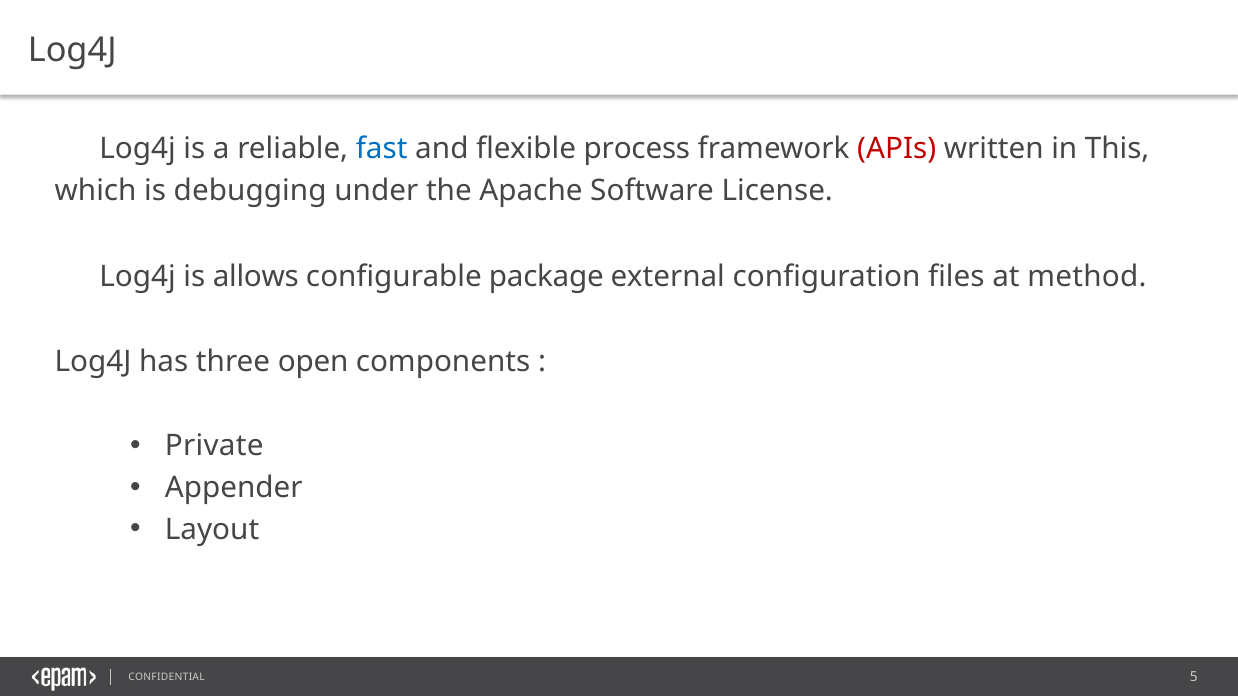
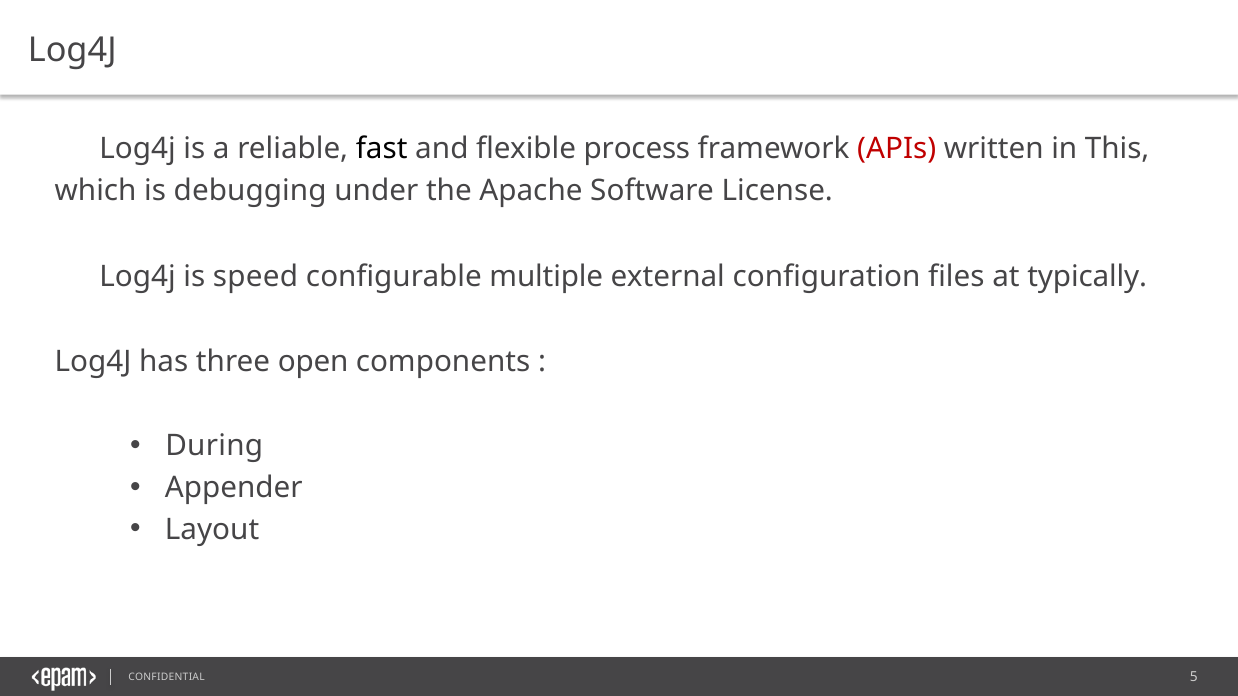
fast colour: blue -> black (382, 149)
allows: allows -> speed (256, 277)
package: package -> multiple (546, 277)
method: method -> typically (1087, 277)
Private: Private -> During (214, 446)
